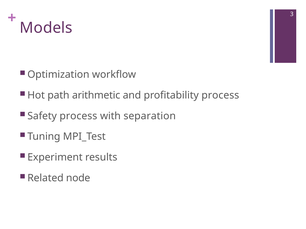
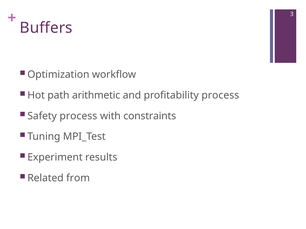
Models: Models -> Buffers (46, 28)
separation: separation -> constraints (150, 116)
node: node -> from (78, 178)
